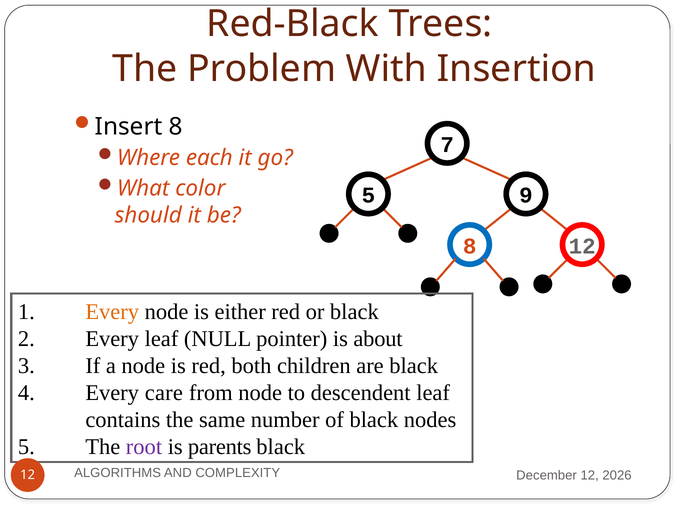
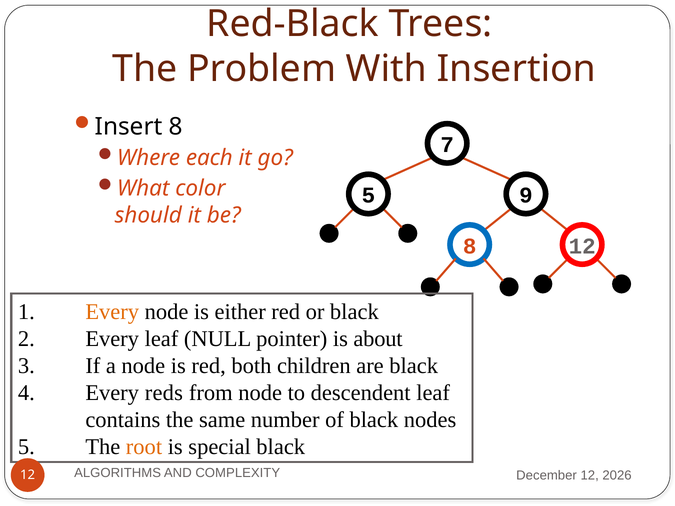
care: care -> reds (164, 393)
root colour: purple -> orange (144, 447)
parents: parents -> special (220, 447)
